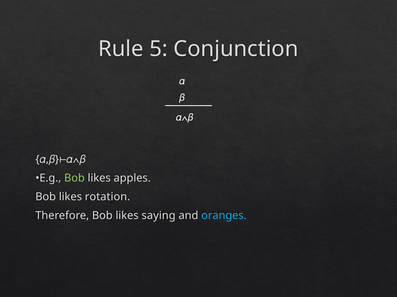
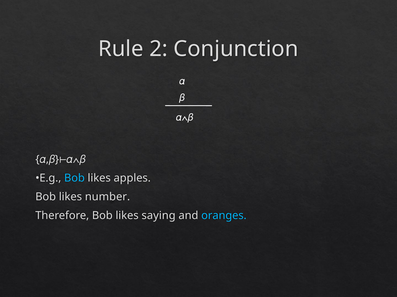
5: 5 -> 2 (159, 49)
Bob colour: light green -> light blue (74, 178)
rotation: rotation -> number (107, 197)
